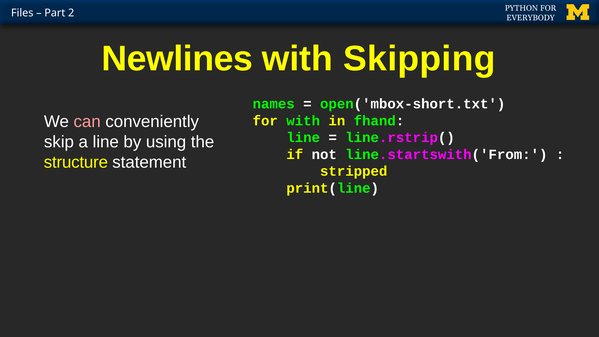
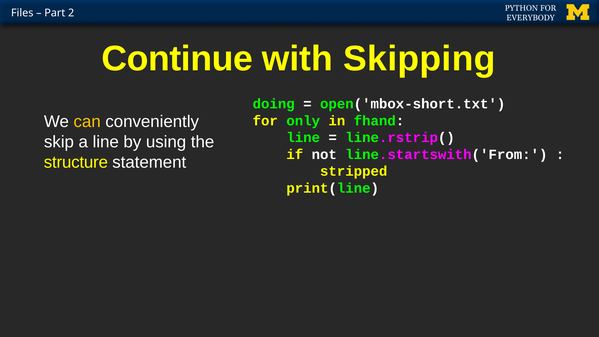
Newlines: Newlines -> Continue (177, 59)
names: names -> doing (274, 104)
can colour: pink -> yellow (87, 122)
for with: with -> only (303, 121)
